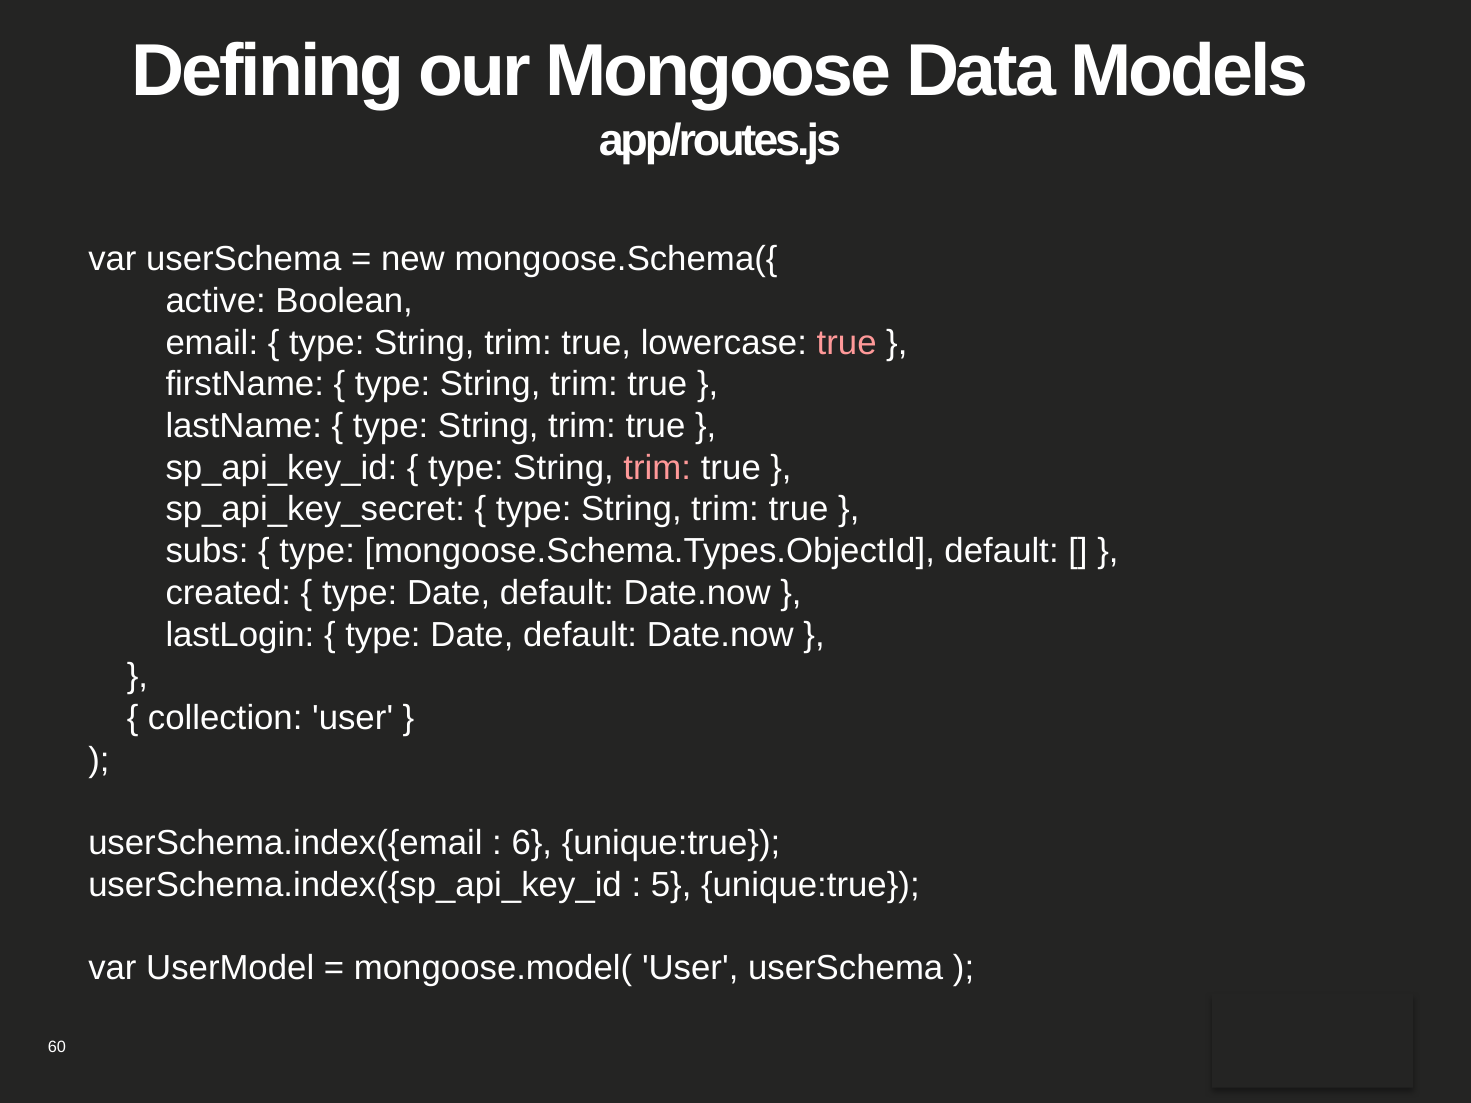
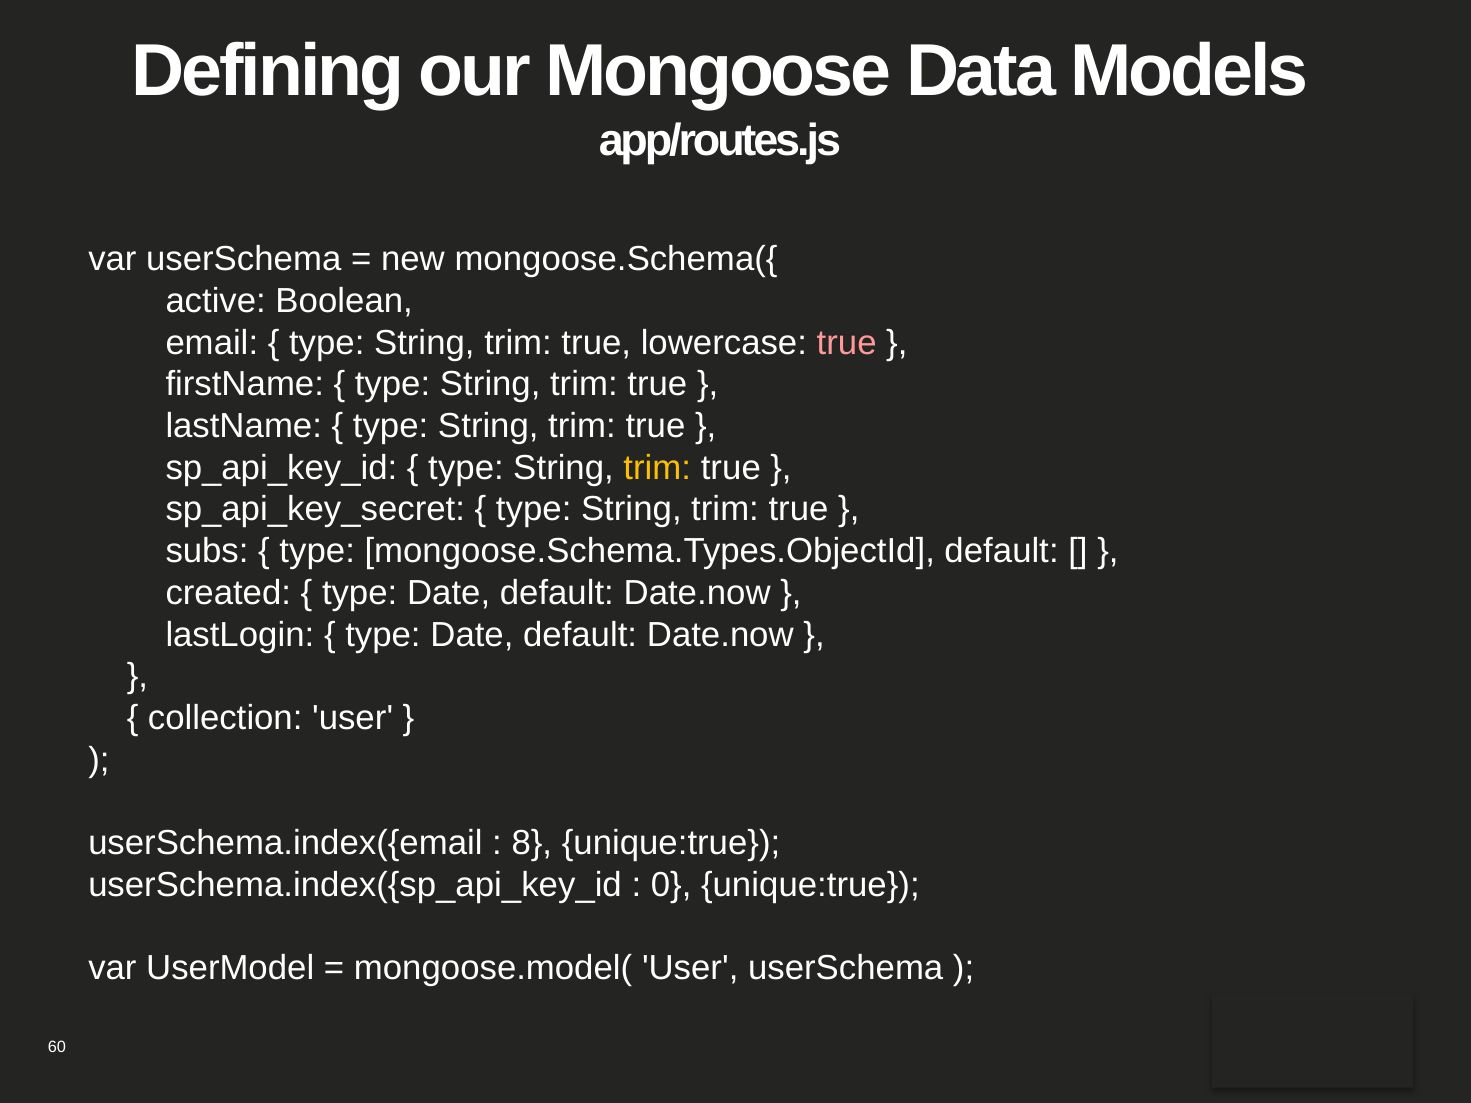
trim colour: pink -> yellow (657, 468)
6: 6 -> 8 (532, 843)
5: 5 -> 0 (671, 885)
